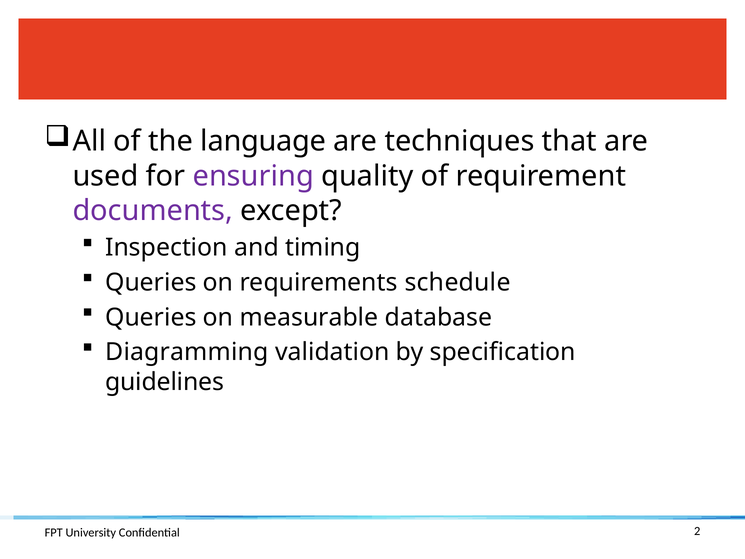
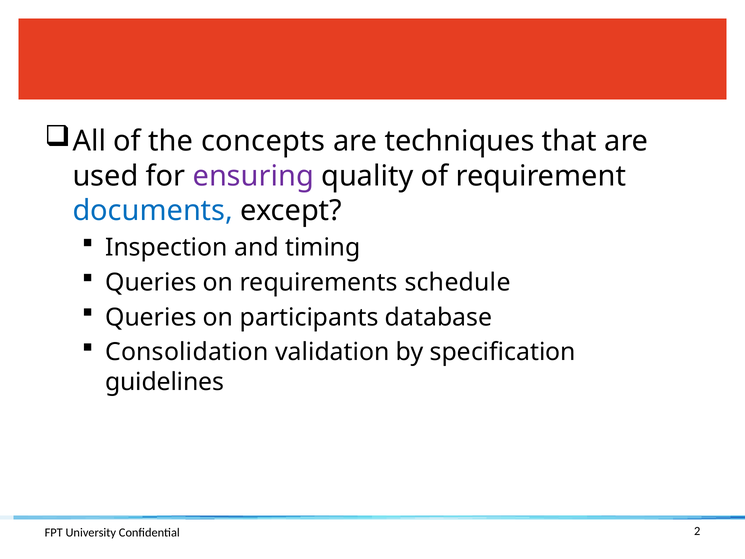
language: language -> concepts (263, 141)
documents colour: purple -> blue (153, 211)
measurable: measurable -> participants (309, 317)
Diagramming: Diagramming -> Consolidation (187, 352)
